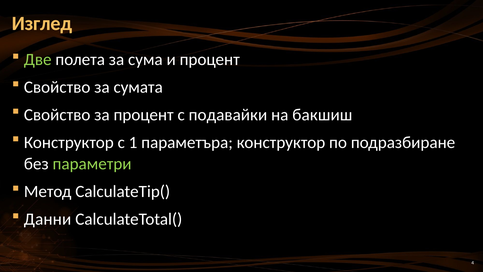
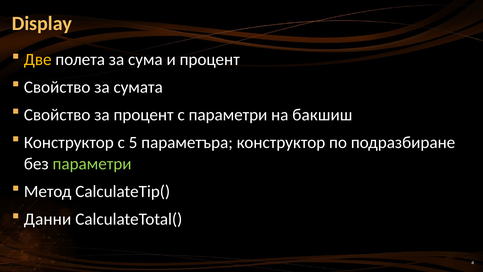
Изглед: Изглед -> Display (42, 23)
Две colour: light green -> yellow (38, 60)
с подавайки: подавайки -> параметри (228, 115)
1: 1 -> 5 (133, 142)
